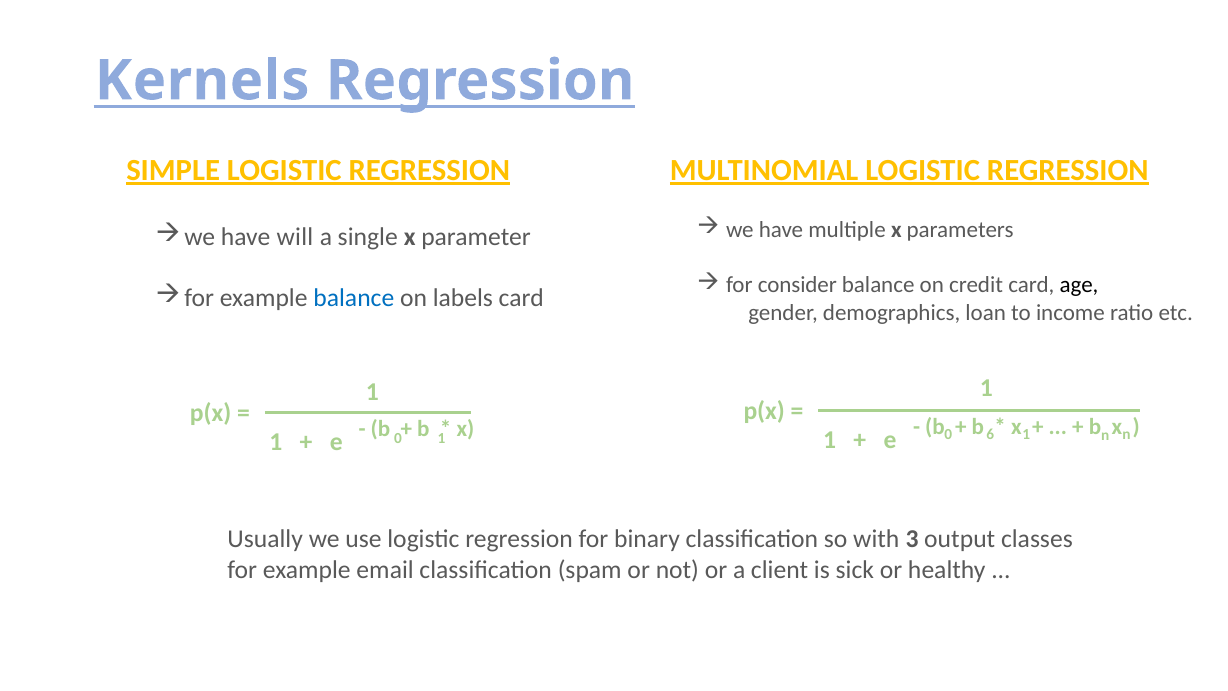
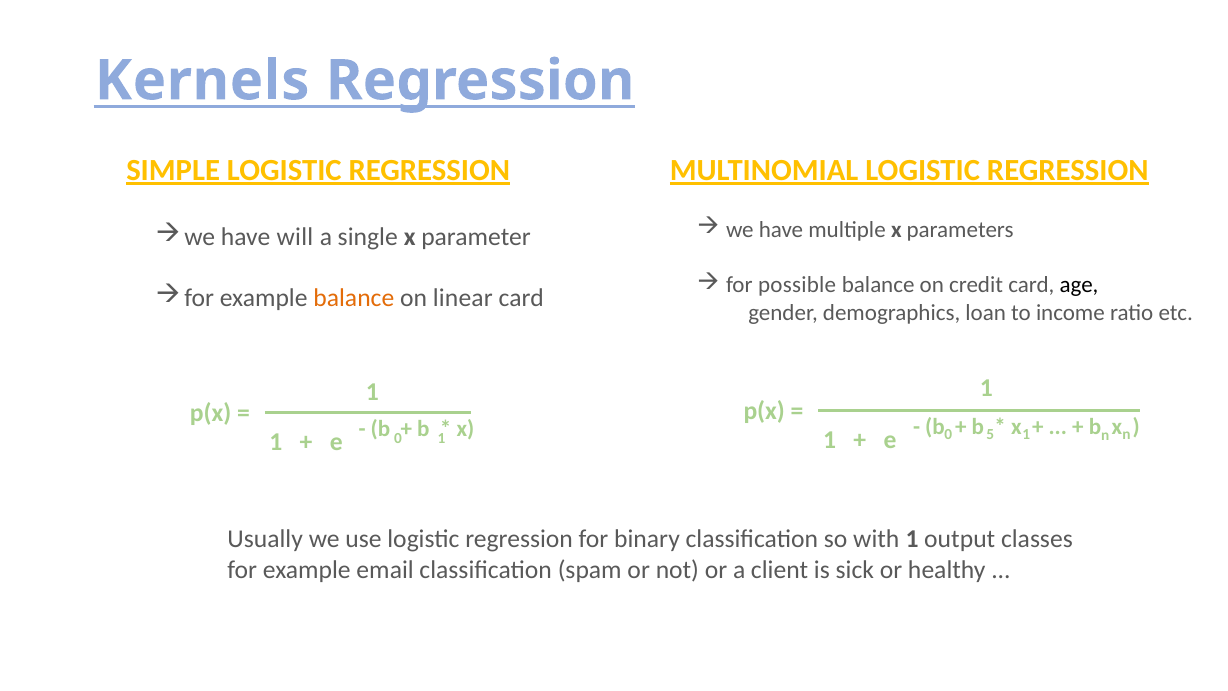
consider: consider -> possible (797, 285)
balance colour: blue -> orange (354, 298)
labels: labels -> linear (463, 298)
6: 6 -> 5 (990, 435)
with 3: 3 -> 1 (912, 539)
